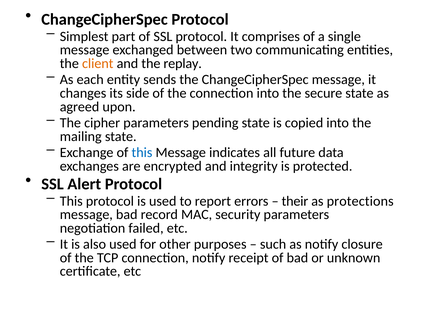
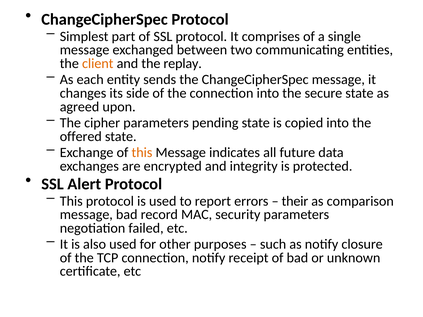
mailing: mailing -> offered (81, 137)
this colour: blue -> orange (142, 153)
protections: protections -> comparison (360, 201)
